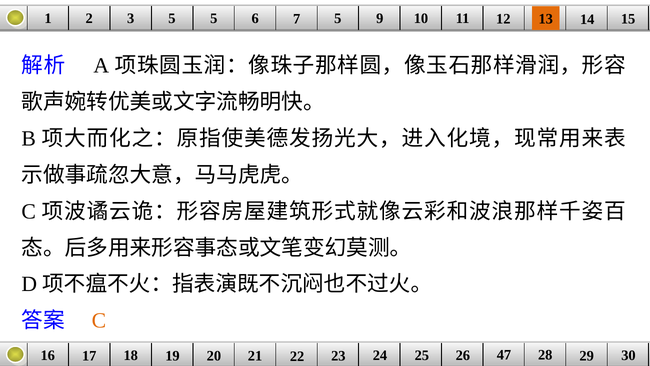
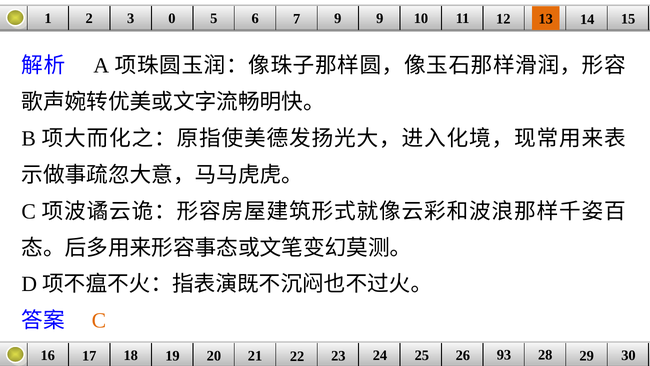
3 5: 5 -> 0 (172, 19)
7 5: 5 -> 9 (338, 19)
47: 47 -> 93 (504, 355)
